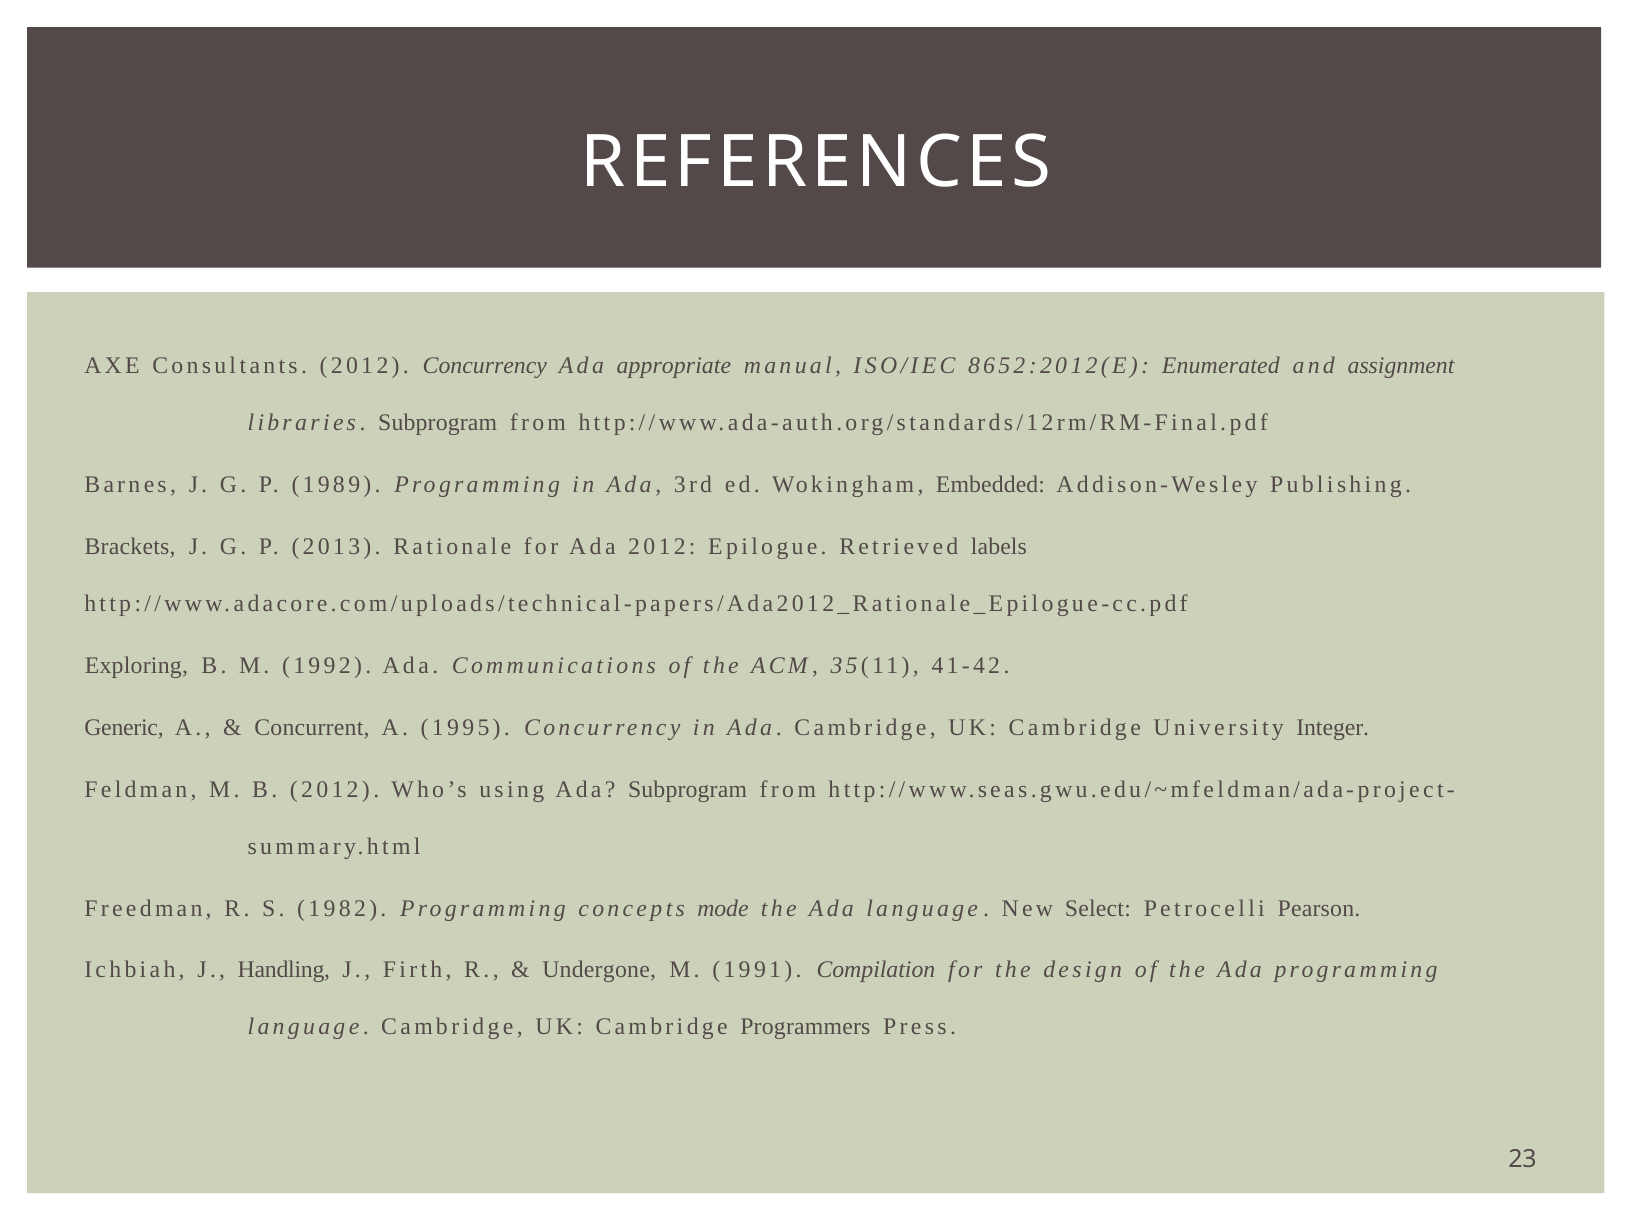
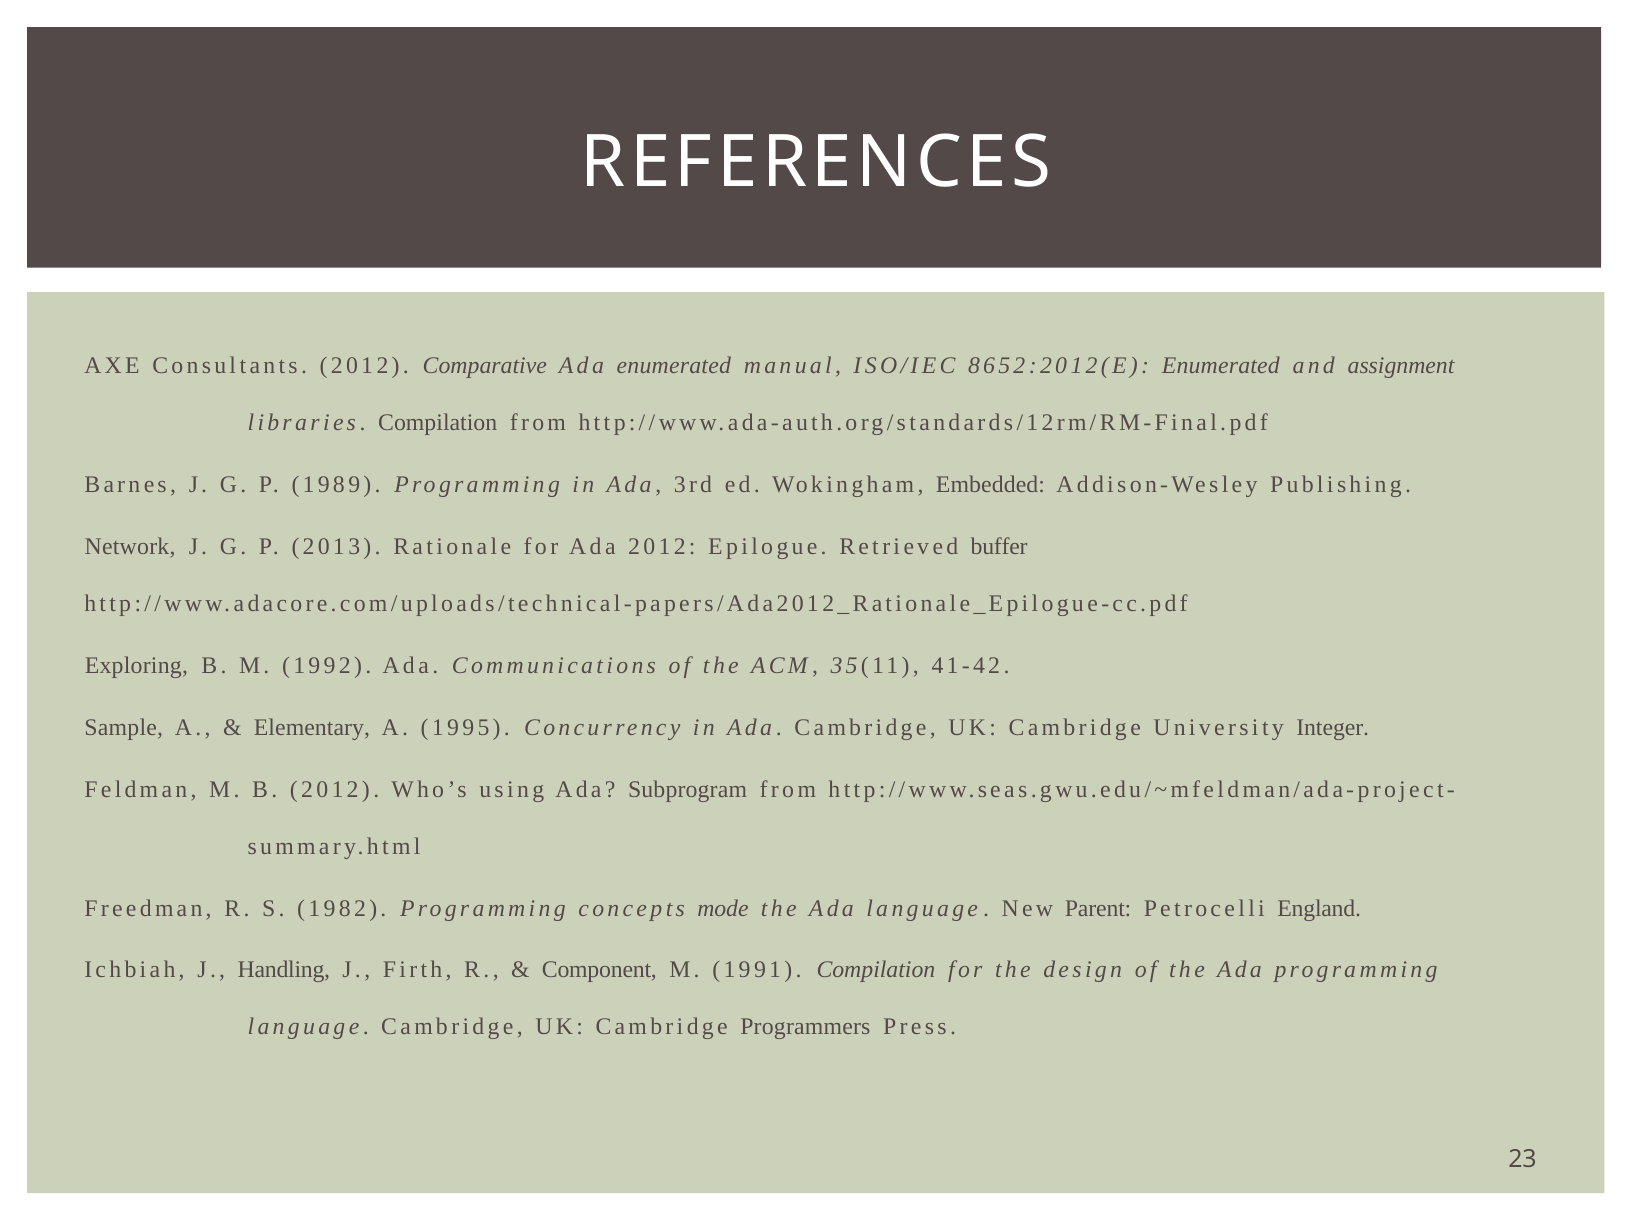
2012 Concurrency: Concurrency -> Comparative (485, 366)
Ada appropriate: appropriate -> enumerated (674, 366)
libraries Subprogram: Subprogram -> Compilation (438, 423)
Brackets: Brackets -> Network (130, 546)
labels: labels -> buffer (999, 546)
Generic: Generic -> Sample (124, 727)
Concurrent: Concurrent -> Elementary (312, 727)
Select: Select -> Parent (1098, 908)
Pearson: Pearson -> England (1319, 908)
Undergone: Undergone -> Component (599, 970)
